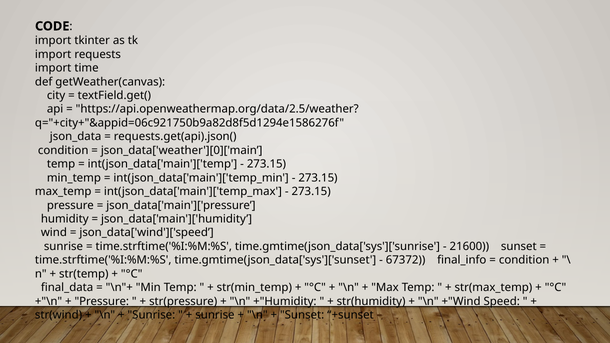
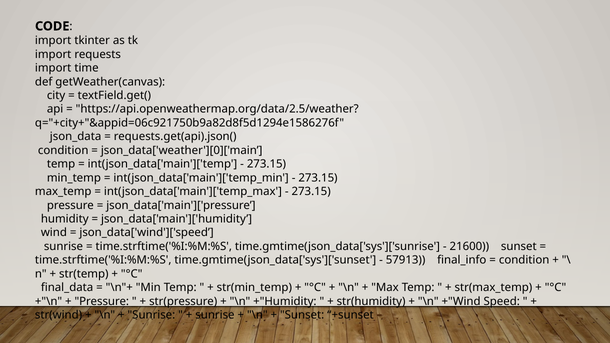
67372: 67372 -> 57913 (406, 260)
